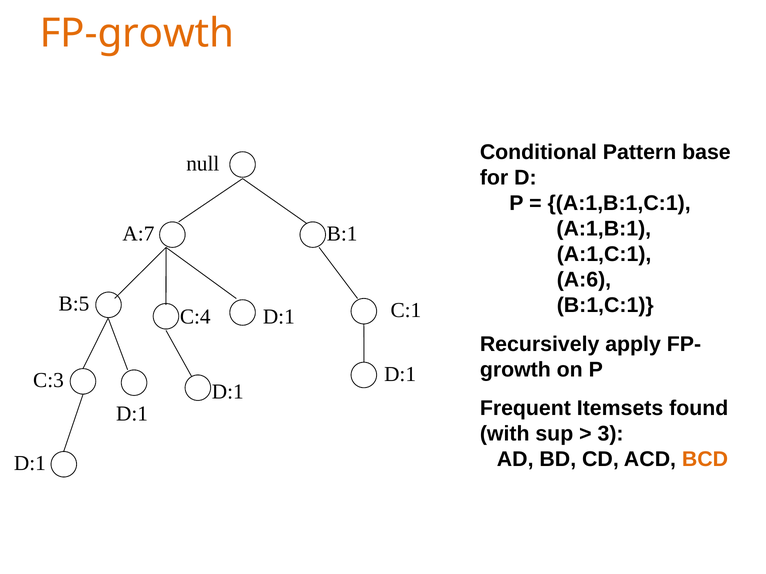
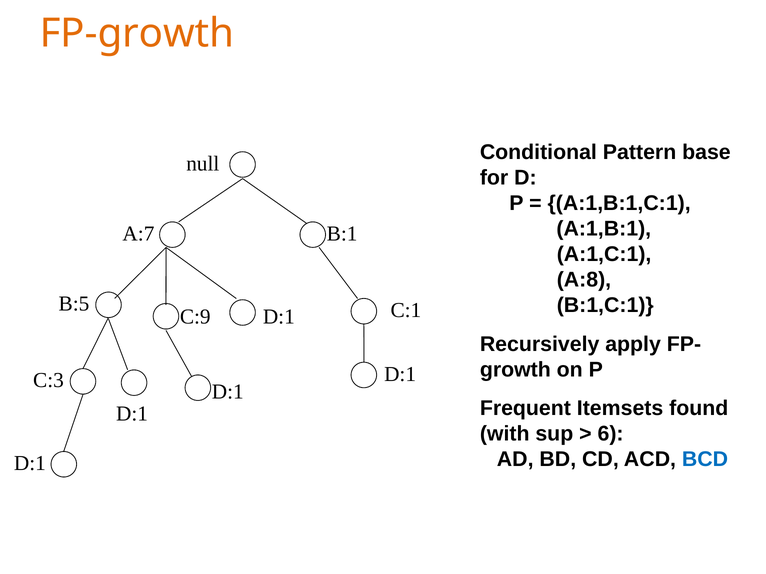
A:6: A:6 -> A:8 (584, 280)
C:4: C:4 -> C:9 (195, 317)
3: 3 -> 6 (611, 434)
BCD colour: orange -> blue (705, 460)
